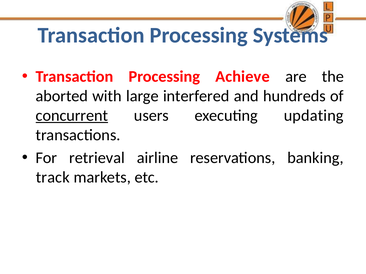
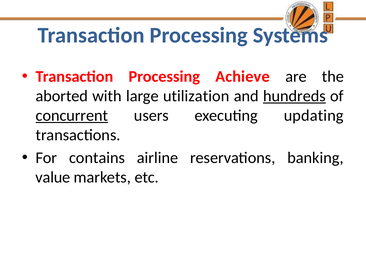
interfered: interfered -> utilization (196, 96)
hundreds underline: none -> present (294, 96)
retrieval: retrieval -> contains (97, 158)
track: track -> value (53, 178)
